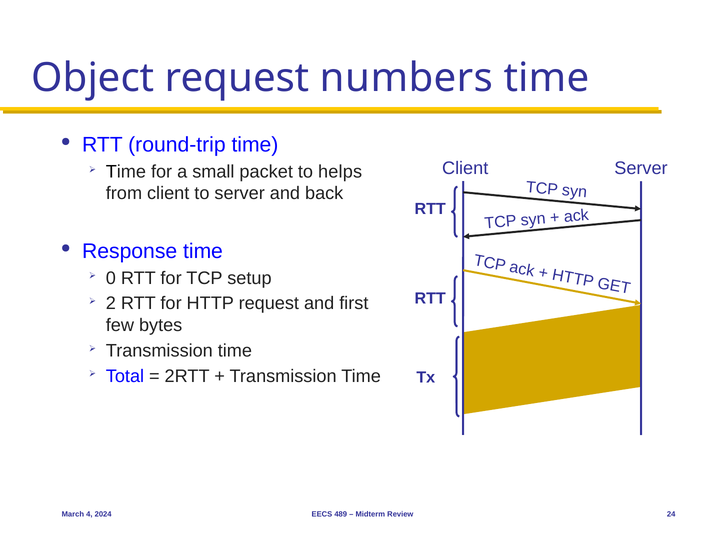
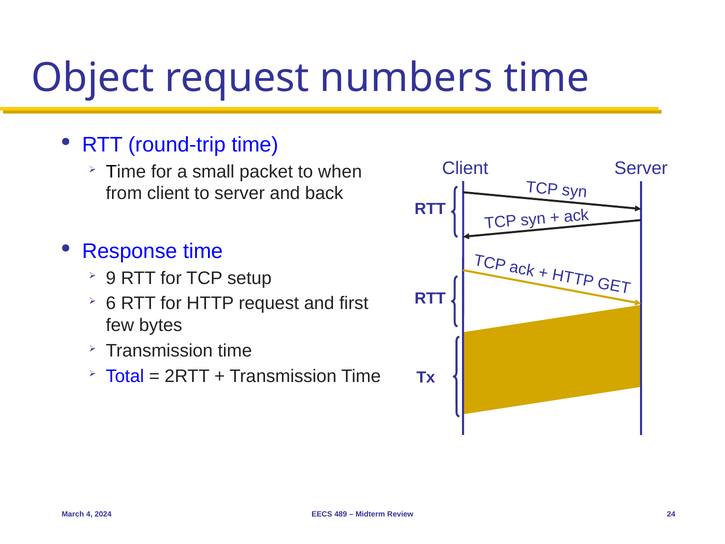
helps: helps -> when (340, 172)
0: 0 -> 9 (111, 278)
2: 2 -> 6 (111, 303)
